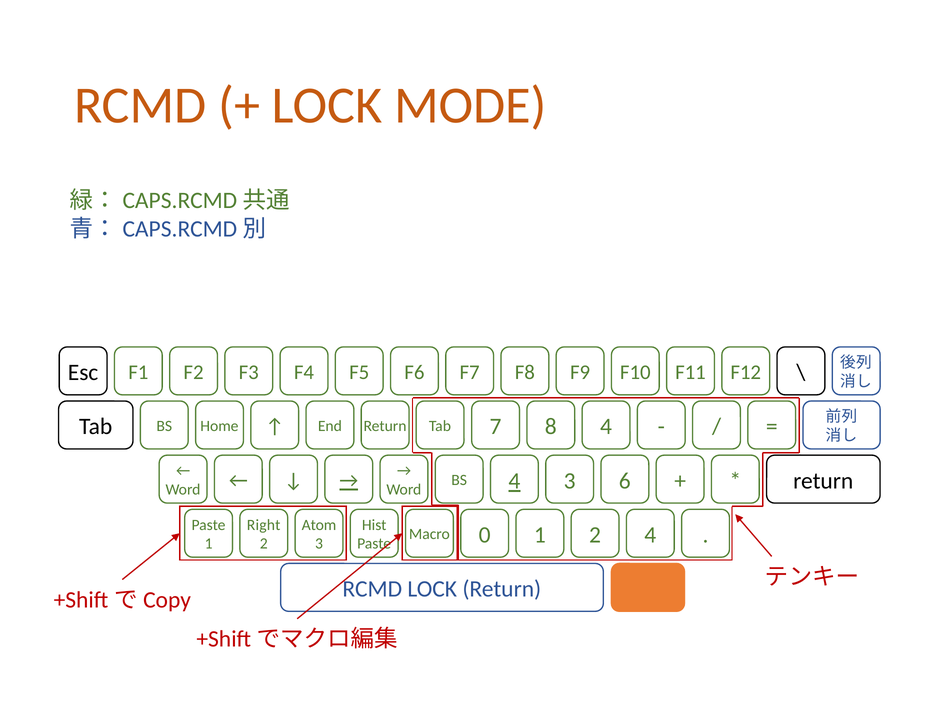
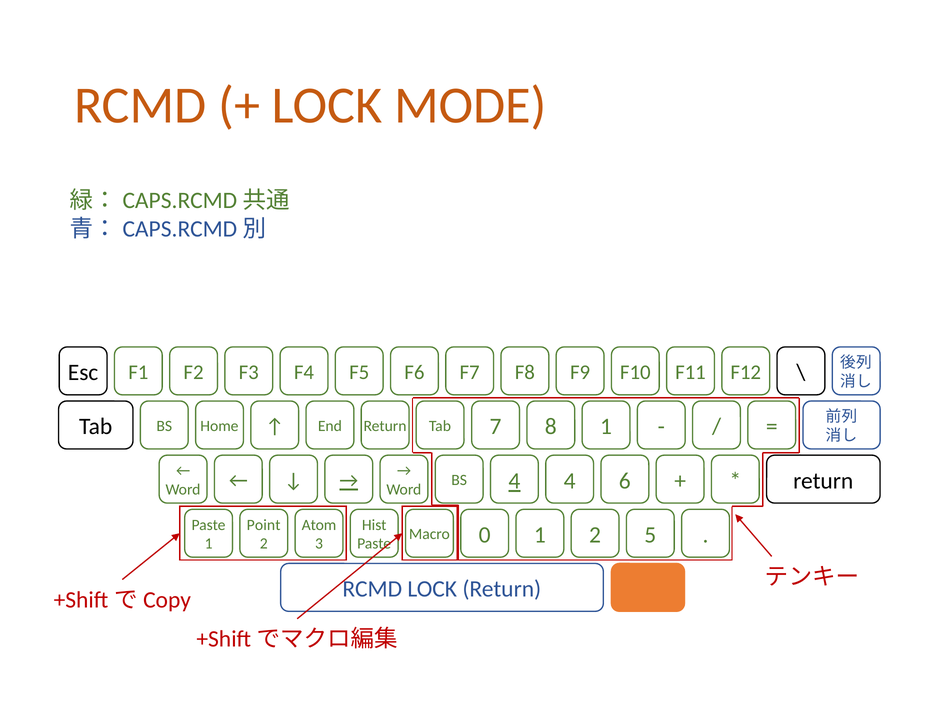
8 4: 4 -> 1 (606, 426)
4 3: 3 -> 4 (570, 481)
Right: Right -> Point (264, 525)
2 4: 4 -> 5 (650, 535)
